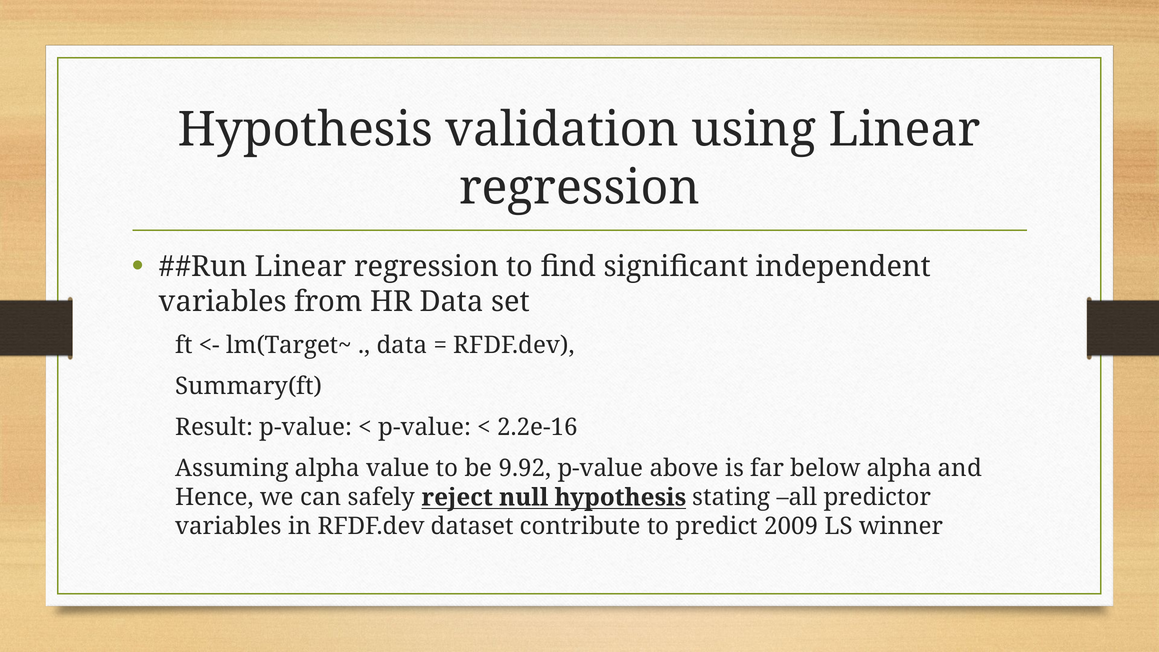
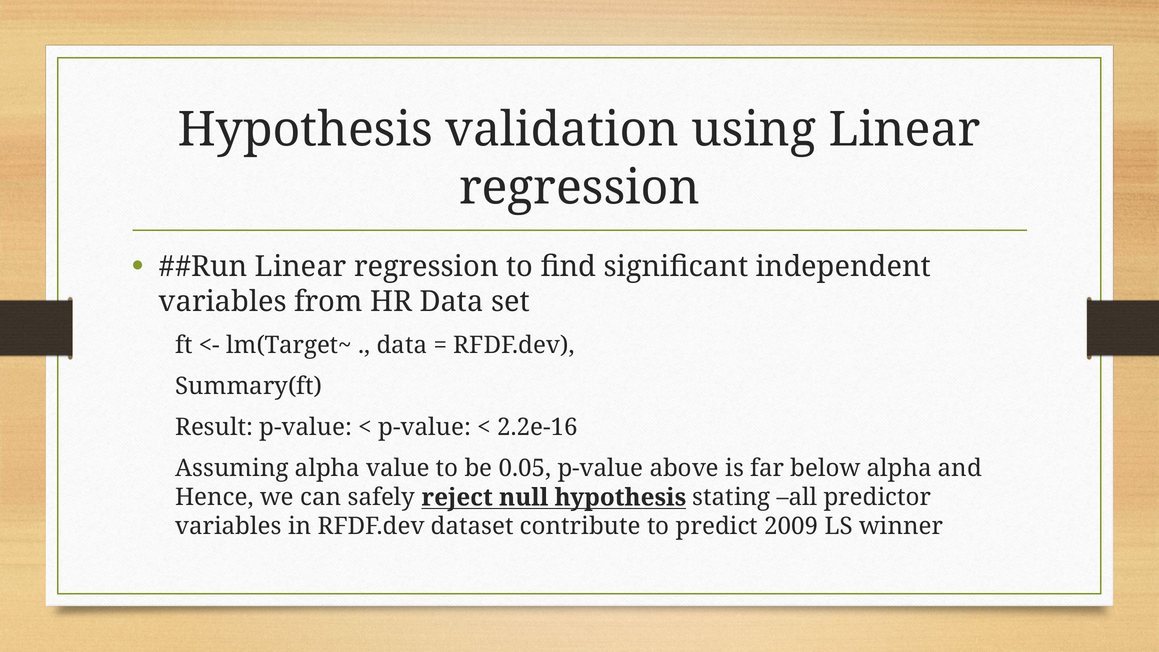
9.92: 9.92 -> 0.05 (525, 468)
